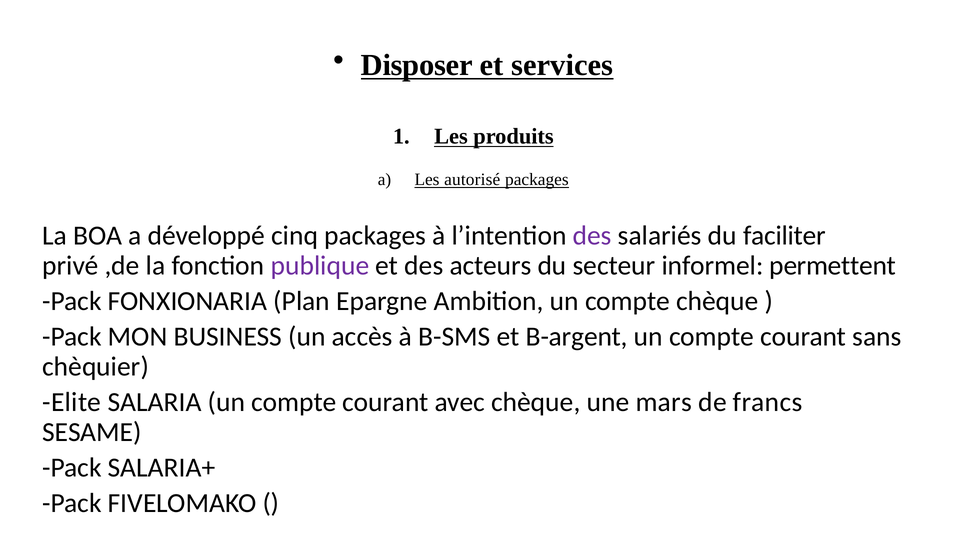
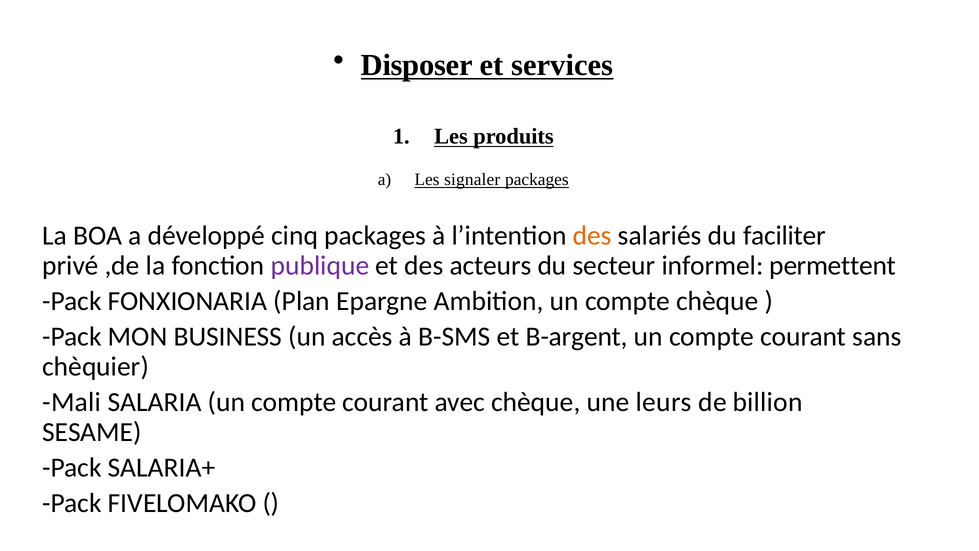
autorisé: autorisé -> signaler (472, 180)
des colour: purple -> orange (592, 236)
Elite: Elite -> Mali (72, 402)
mars: mars -> leurs (664, 402)
francs: francs -> billion (768, 402)
